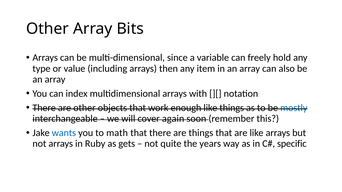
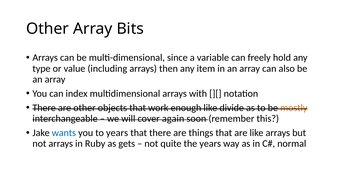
like things: things -> divide (232, 108)
mostly colour: blue -> orange (294, 108)
to math: math -> years (117, 133)
specific: specific -> normal (292, 144)
